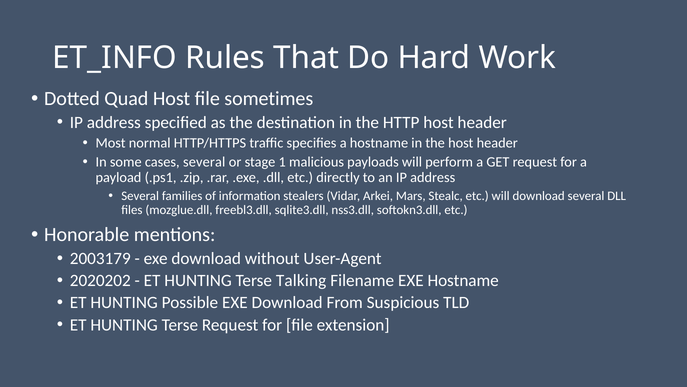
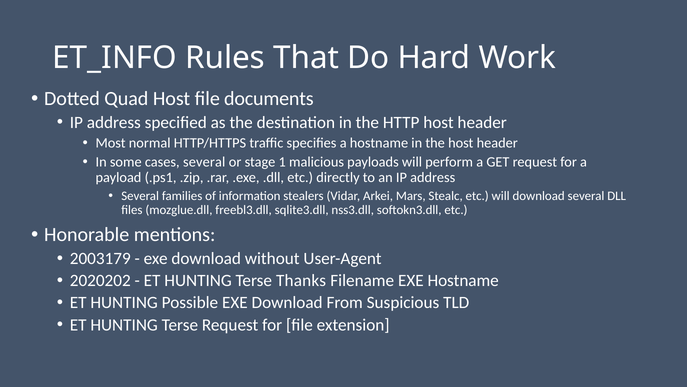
sometimes: sometimes -> documents (269, 99)
Talking: Talking -> Thanks (301, 280)
